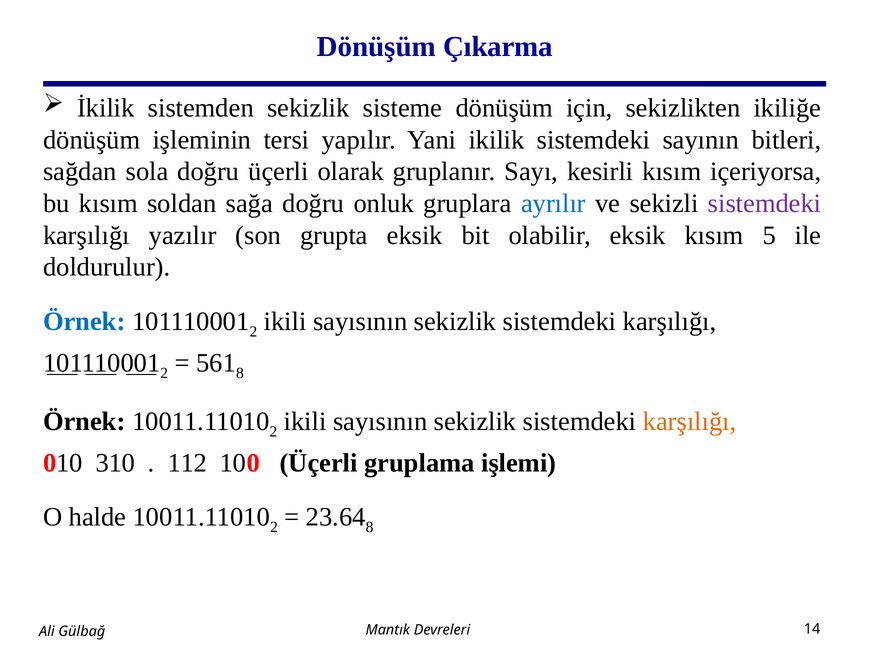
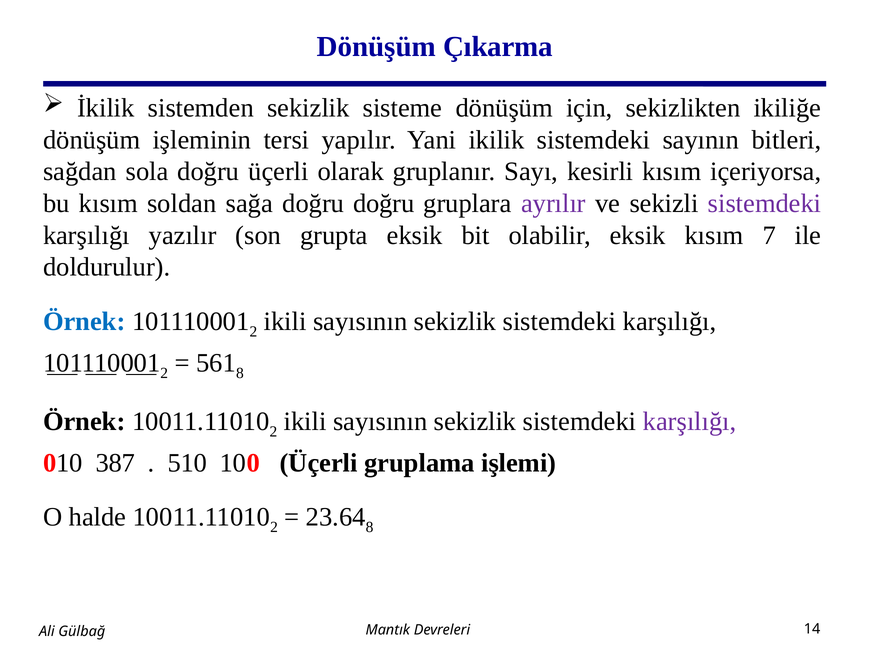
doğru onluk: onluk -> doğru (384, 204)
ayrılır colour: blue -> purple (553, 204)
5: 5 -> 7 (769, 236)
karşılığı colour: orange -> purple (690, 422)
310: 310 -> 387 (115, 463)
112: 112 -> 510 (187, 463)
